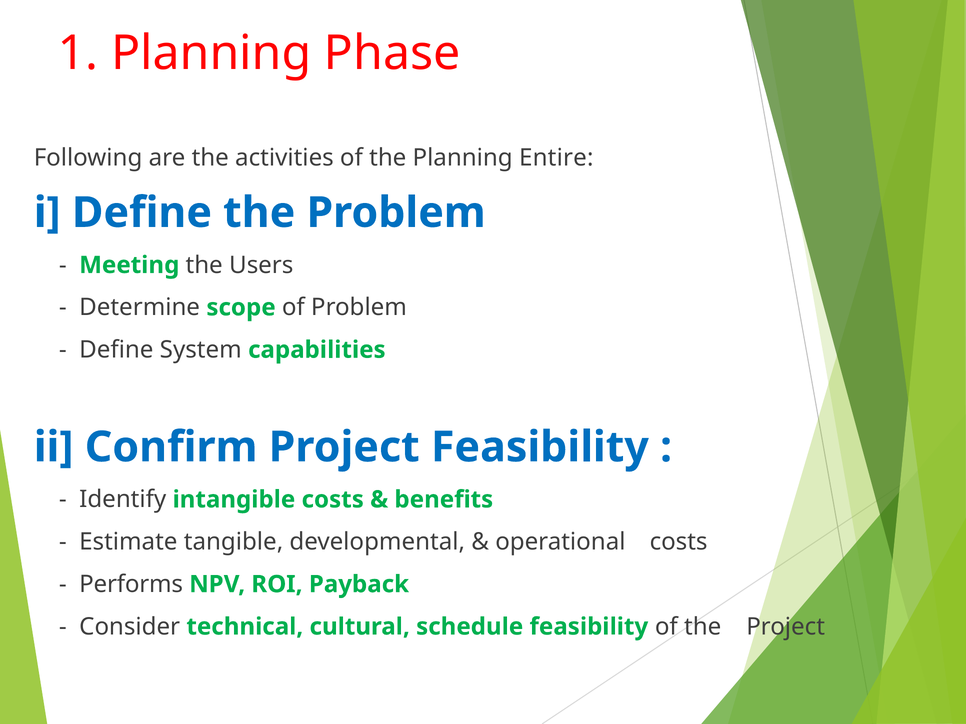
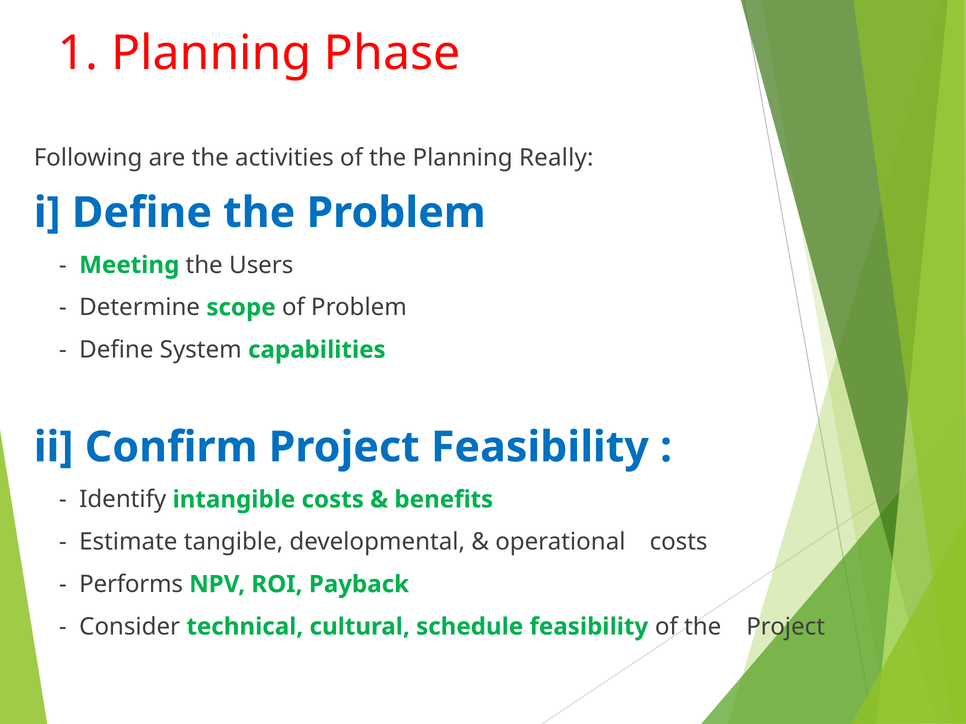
Entire: Entire -> Really (556, 158)
